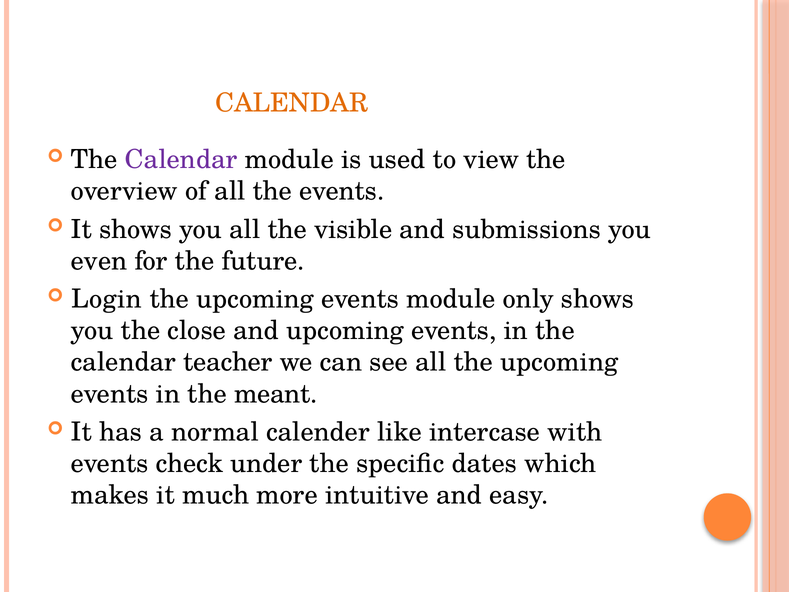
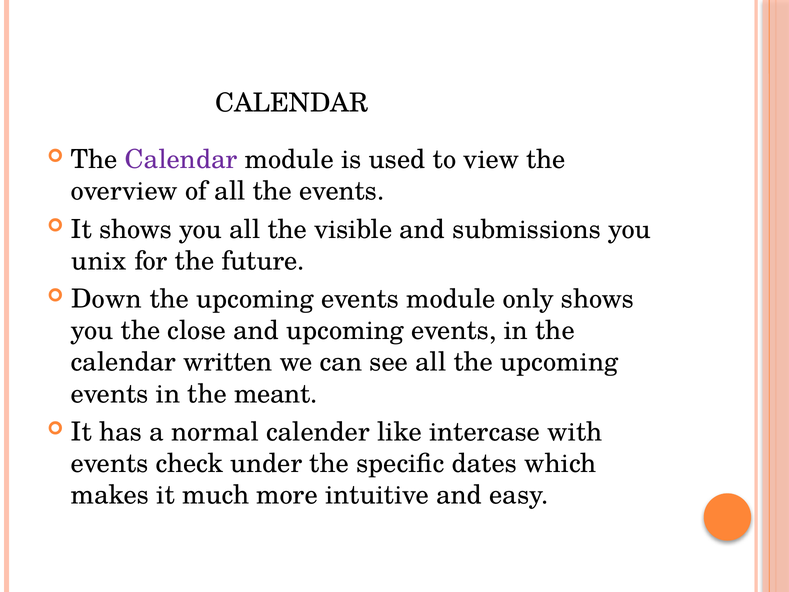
CALENDAR colour: orange -> black (292, 103)
even: even -> unix (99, 261)
Login: Login -> Down (107, 299)
teacher: teacher -> written (228, 362)
